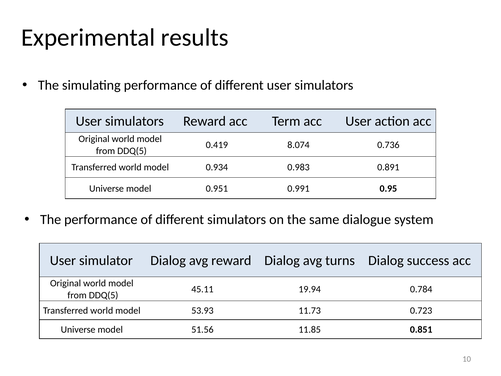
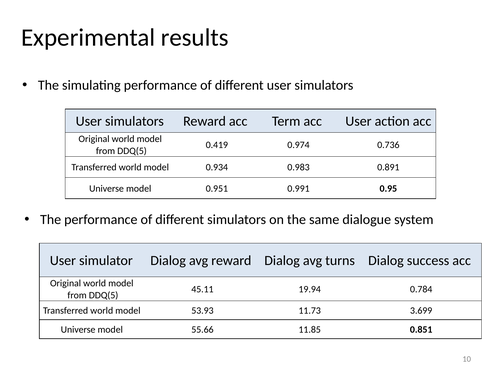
8.074: 8.074 -> 0.974 (299, 145)
0.723: 0.723 -> 3.699 (421, 310)
51.56: 51.56 -> 55.66 (202, 329)
